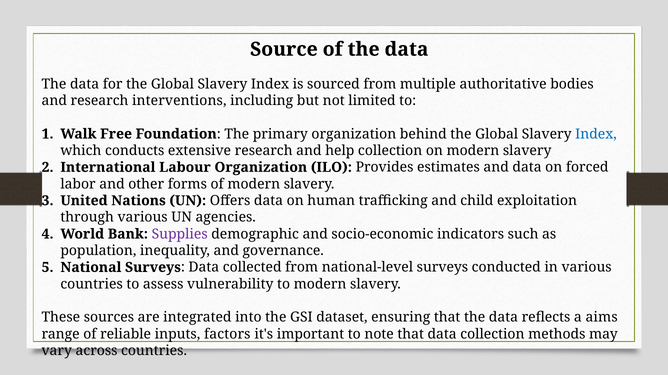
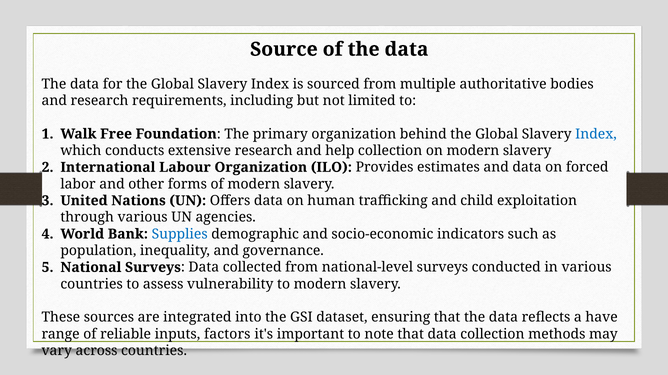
interventions: interventions -> requirements (179, 101)
Supplies colour: purple -> blue (180, 234)
aims: aims -> have (602, 318)
